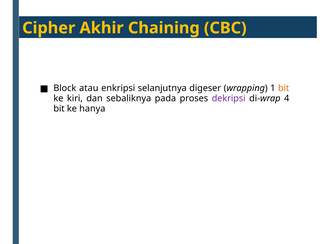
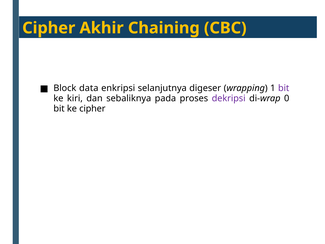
atau: atau -> data (89, 88)
bit colour: orange -> purple (284, 88)
4: 4 -> 0 (287, 98)
ke hanya: hanya -> cipher (92, 108)
